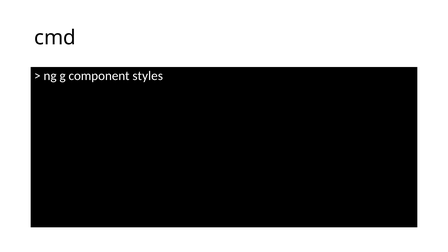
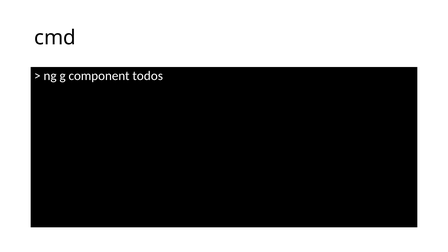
styles: styles -> todos (148, 76)
